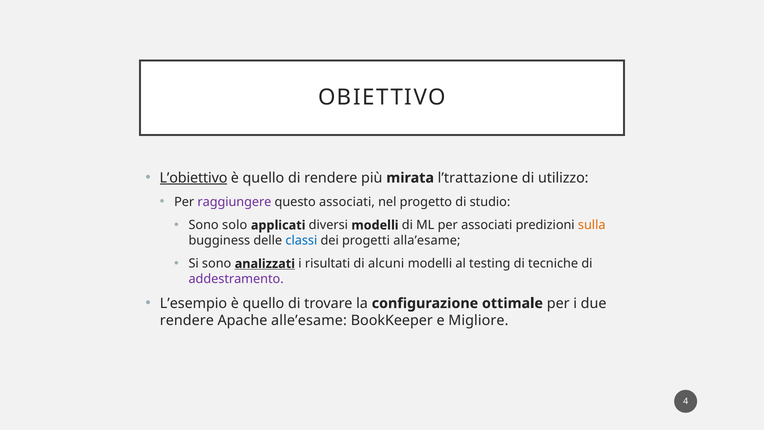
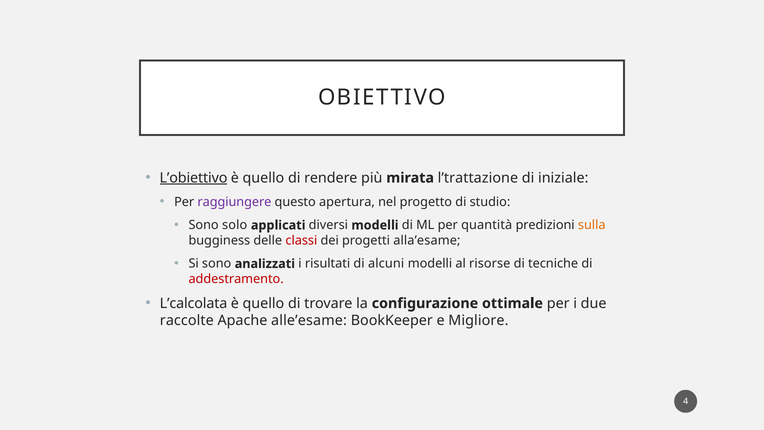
utilizzo: utilizzo -> iniziale (563, 178)
questo associati: associati -> apertura (347, 202)
per associati: associati -> quantità (487, 225)
classi colour: blue -> red (301, 240)
analizzati underline: present -> none (265, 264)
testing: testing -> risorse (490, 264)
addestramento colour: purple -> red (236, 279)
L’esempio: L’esempio -> L’calcolata (194, 303)
rendere: rendere -> raccolte (187, 320)
